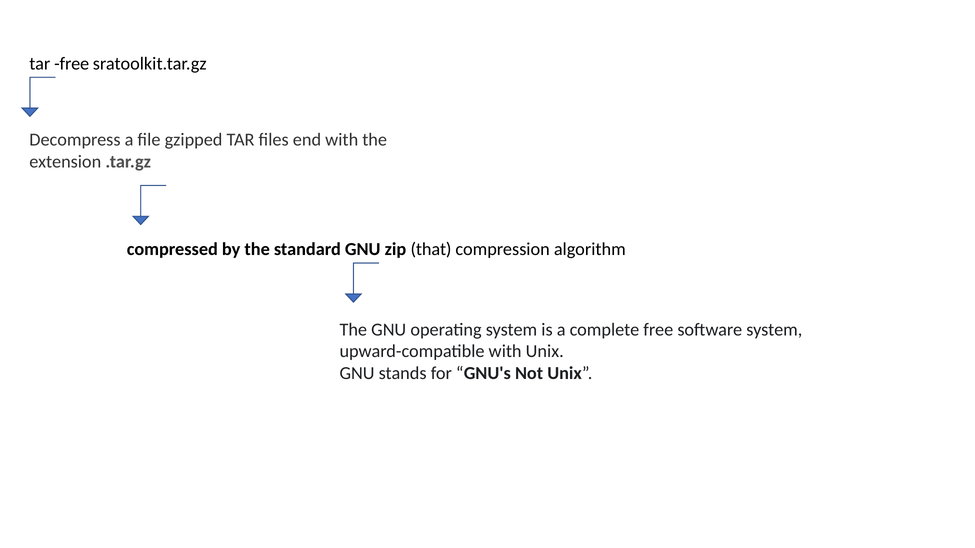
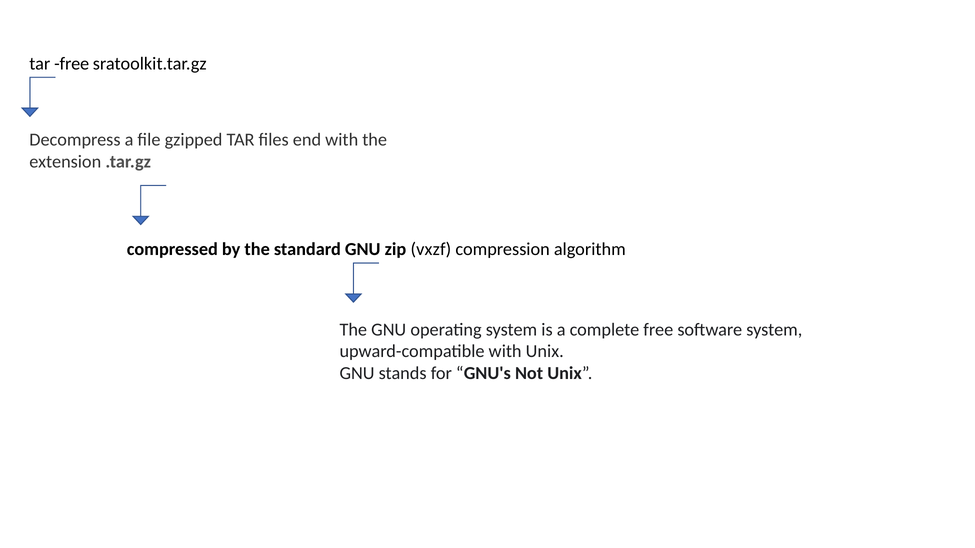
that: that -> vxzf (431, 250)
